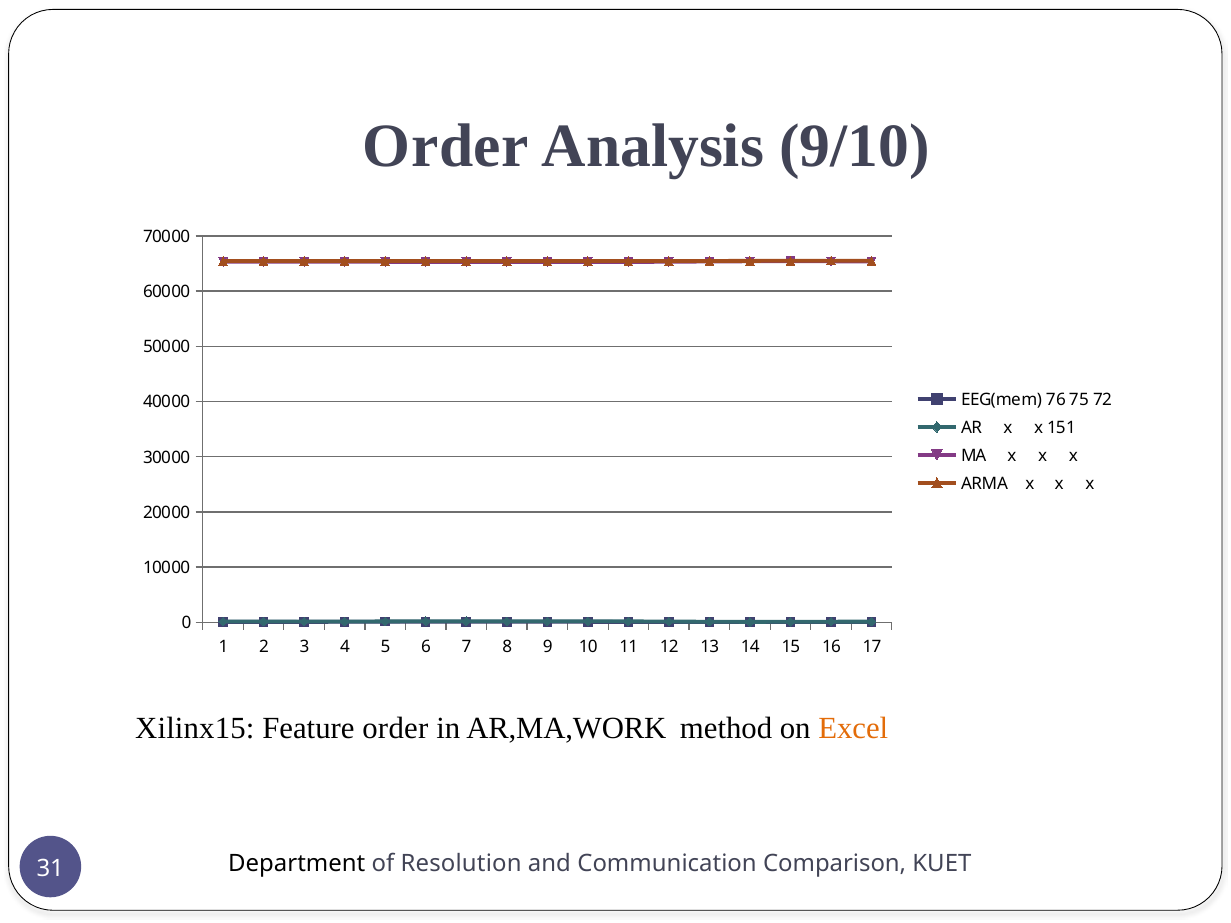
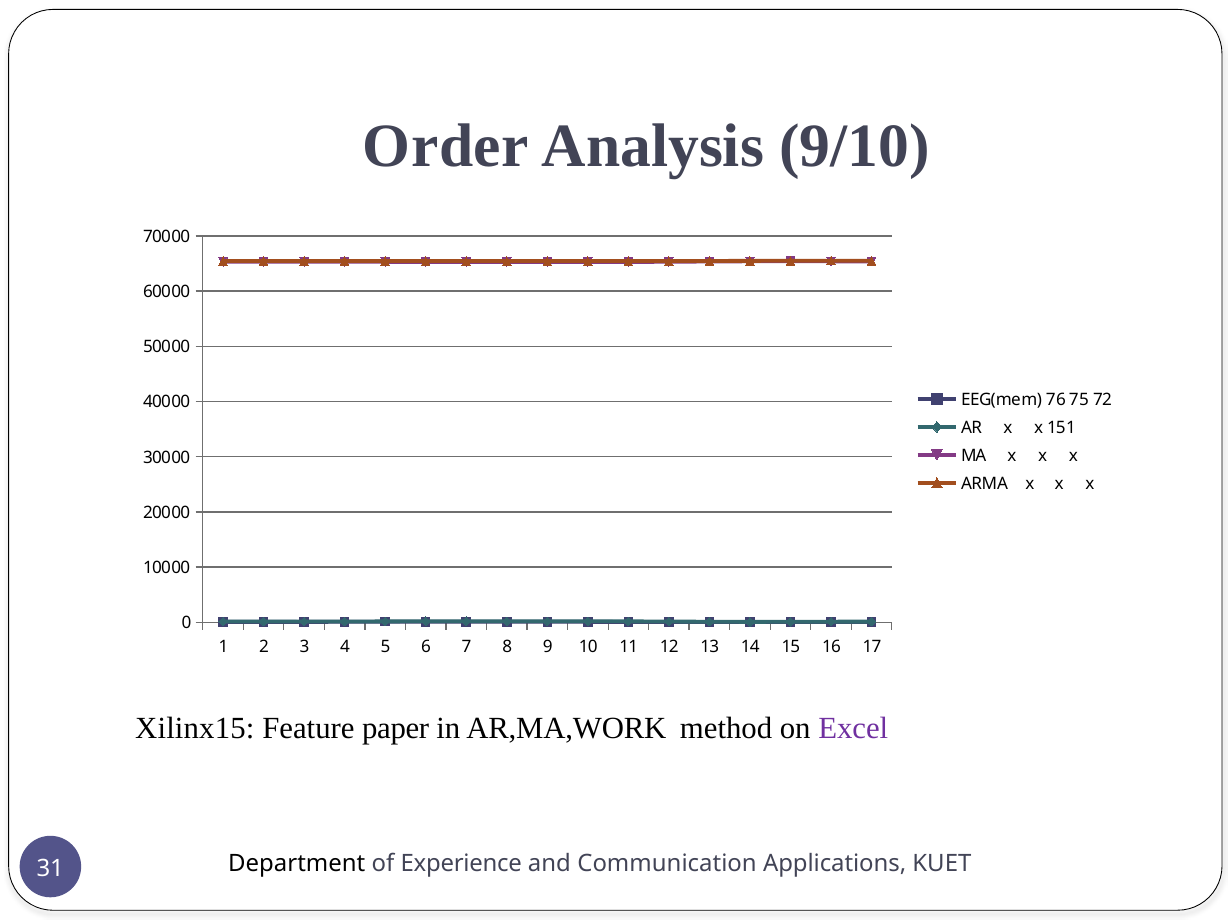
Feature order: order -> paper (396, 729)
Excel colour: orange -> purple (853, 729)
Resolution: Resolution -> Experience (461, 863)
Comparison: Comparison -> Applications (835, 863)
